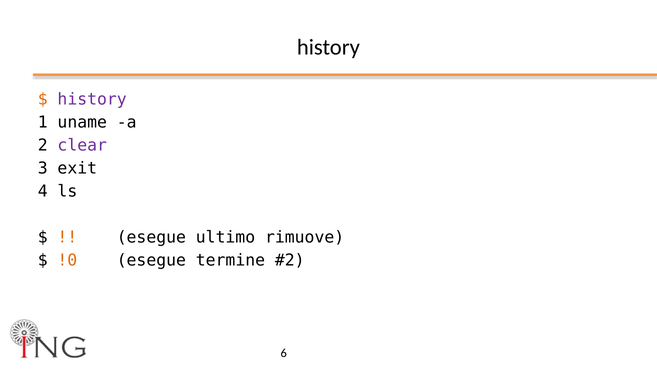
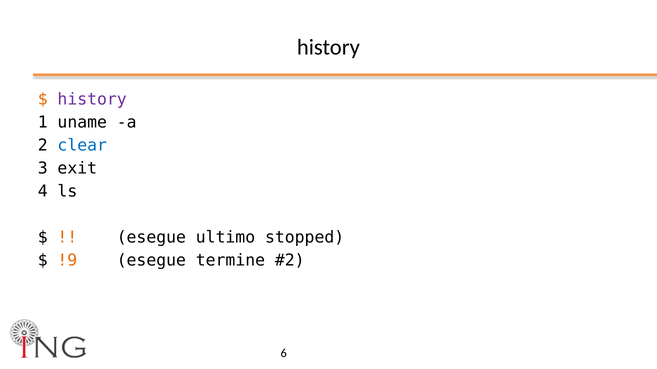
clear colour: purple -> blue (82, 146)
rimuove: rimuove -> stopped (305, 238)
!0: !0 -> !9 (67, 261)
